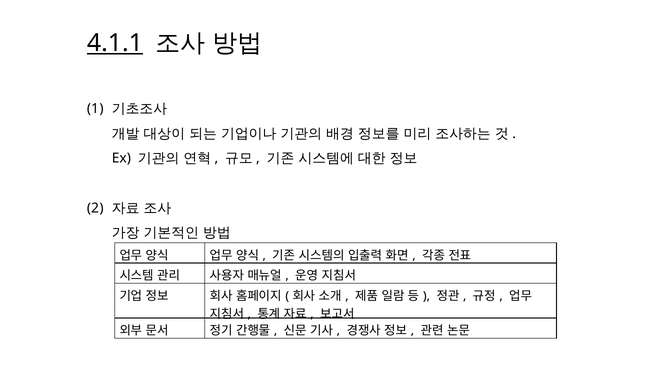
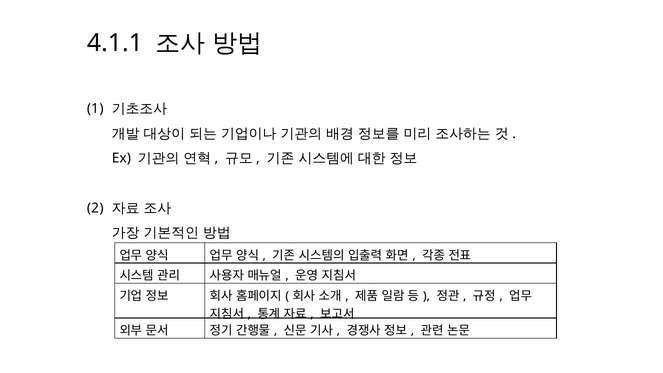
4.1.1 underline: present -> none (115, 43)
